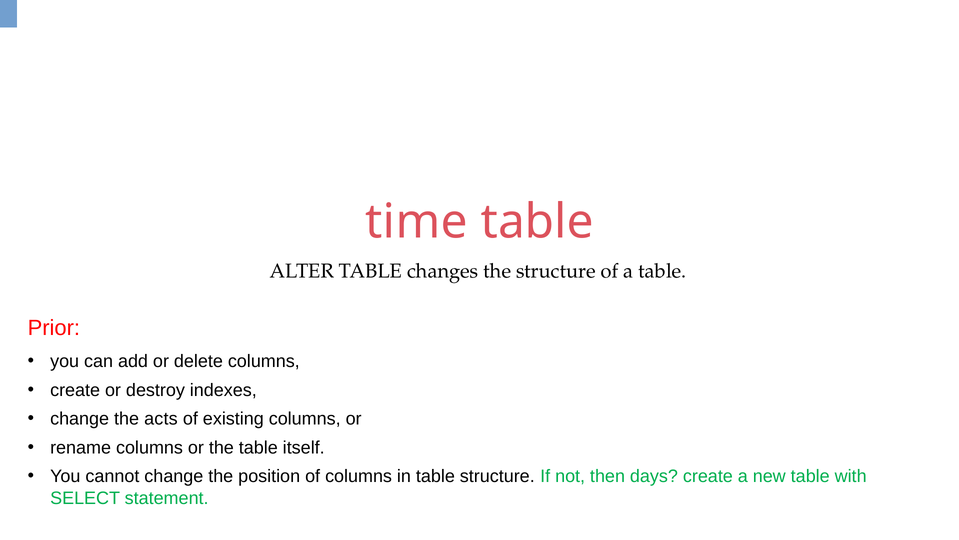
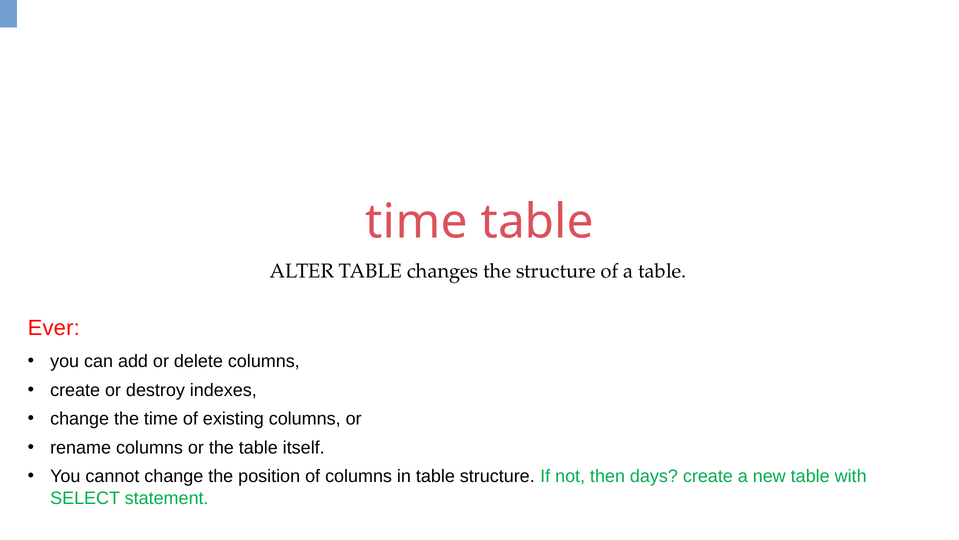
Prior: Prior -> Ever (54, 328)
the acts: acts -> time (161, 418)
